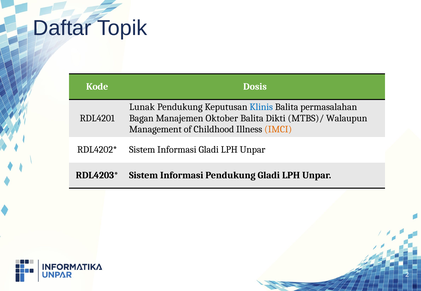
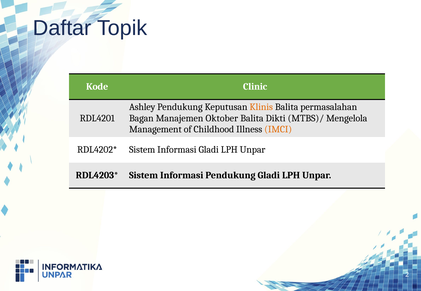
Dosis: Dosis -> Clinic (255, 87)
Lunak: Lunak -> Ashley (142, 107)
Klinis colour: blue -> orange (261, 107)
Walaupun: Walaupun -> Mengelola (347, 118)
